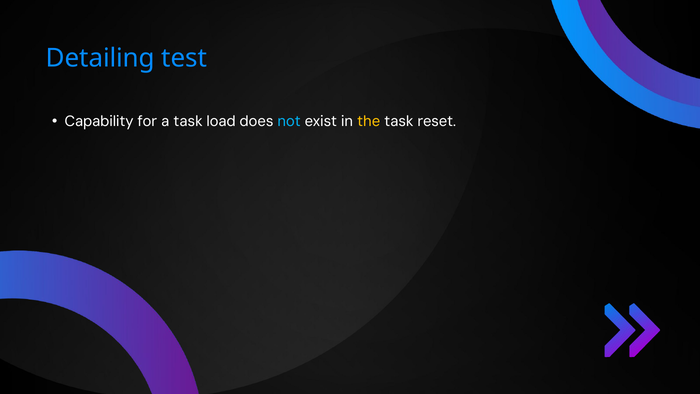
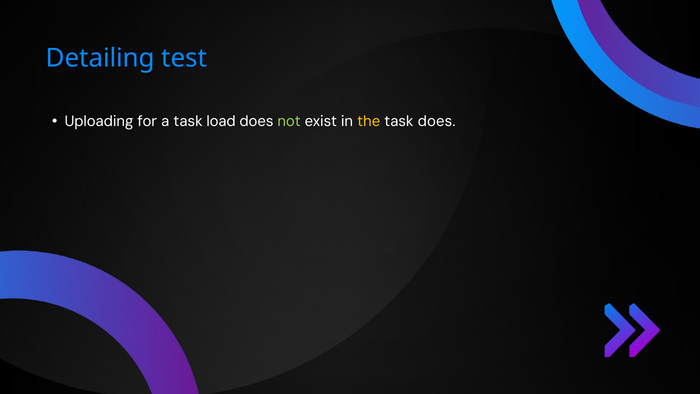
Capability: Capability -> Uploading (99, 121)
not colour: light blue -> light green (289, 121)
task reset: reset -> does (437, 121)
